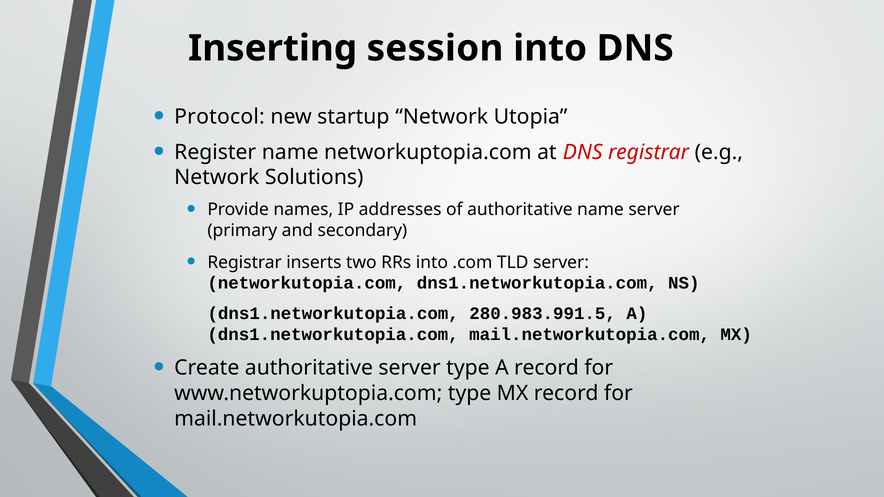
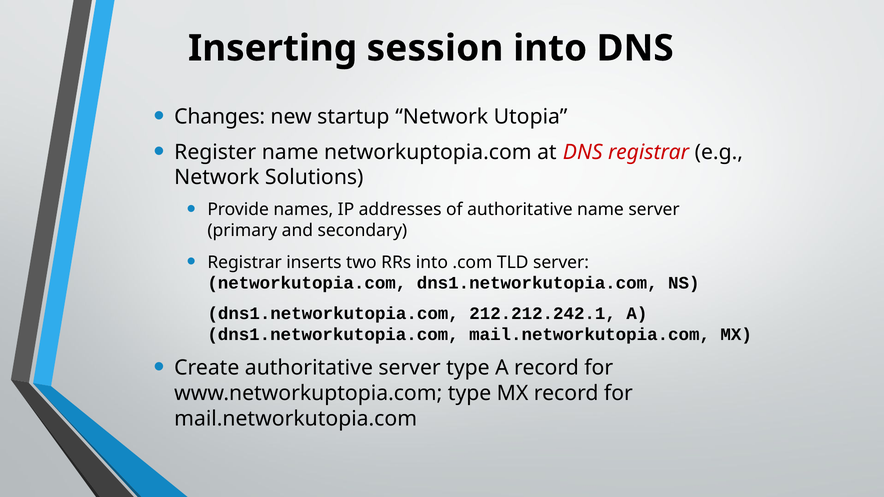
Protocol: Protocol -> Changes (220, 117)
280.983.991.5: 280.983.991.5 -> 212.212.242.1 (543, 314)
